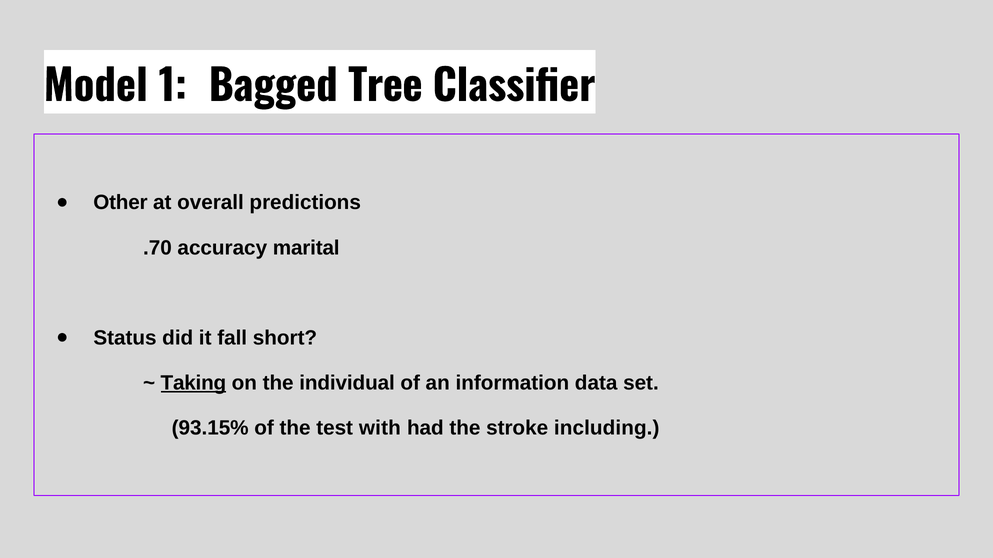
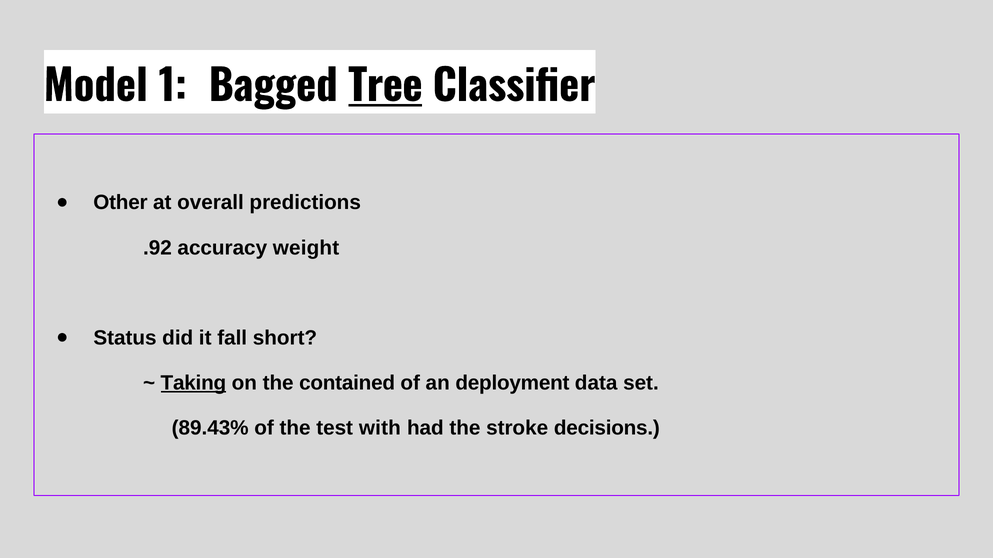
Tree underline: none -> present (385, 87)
.70: .70 -> .92 (157, 248)
marital: marital -> weight (306, 248)
individual: individual -> contained (347, 383)
information: information -> deployment (512, 383)
93.15%: 93.15% -> 89.43% (210, 428)
including: including -> decisions (607, 428)
